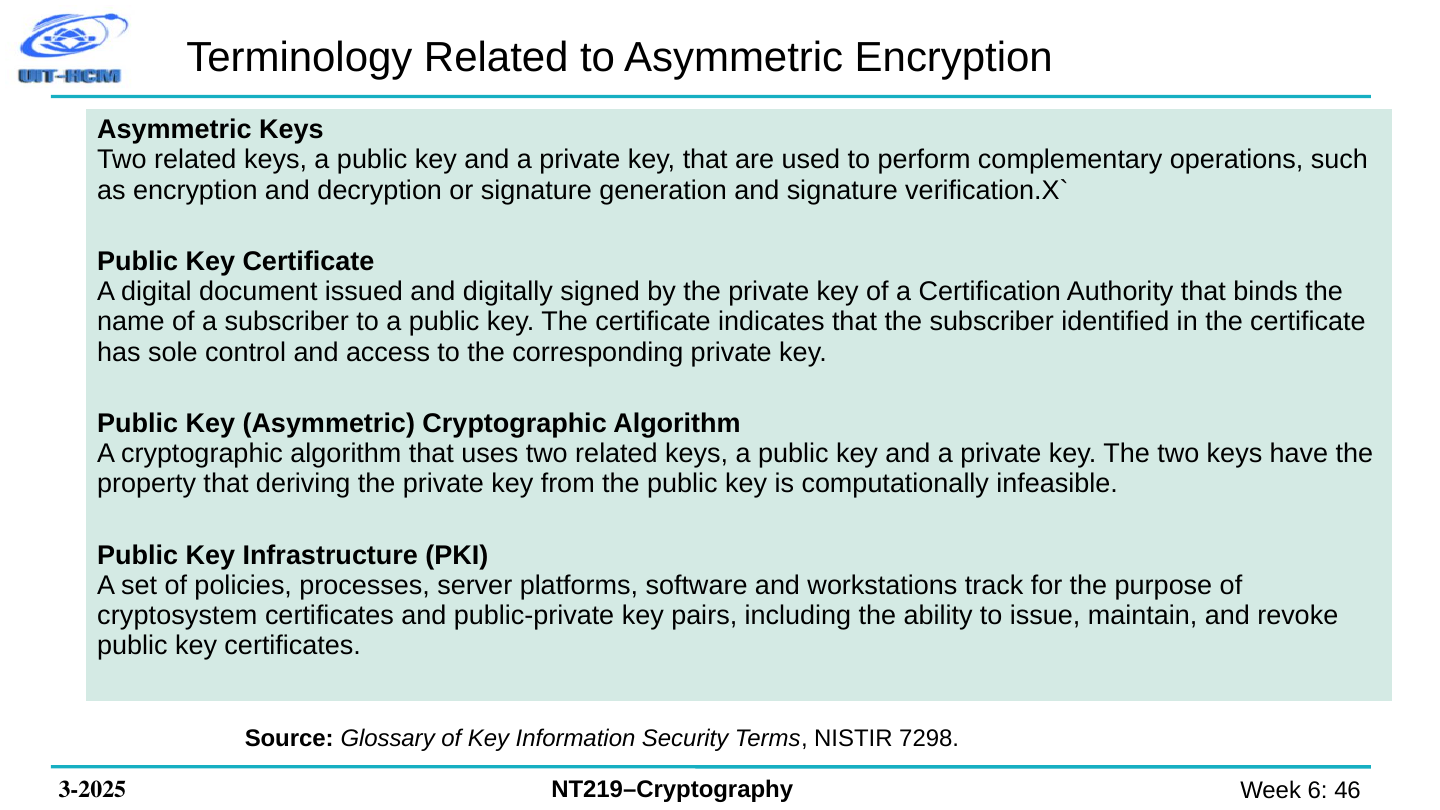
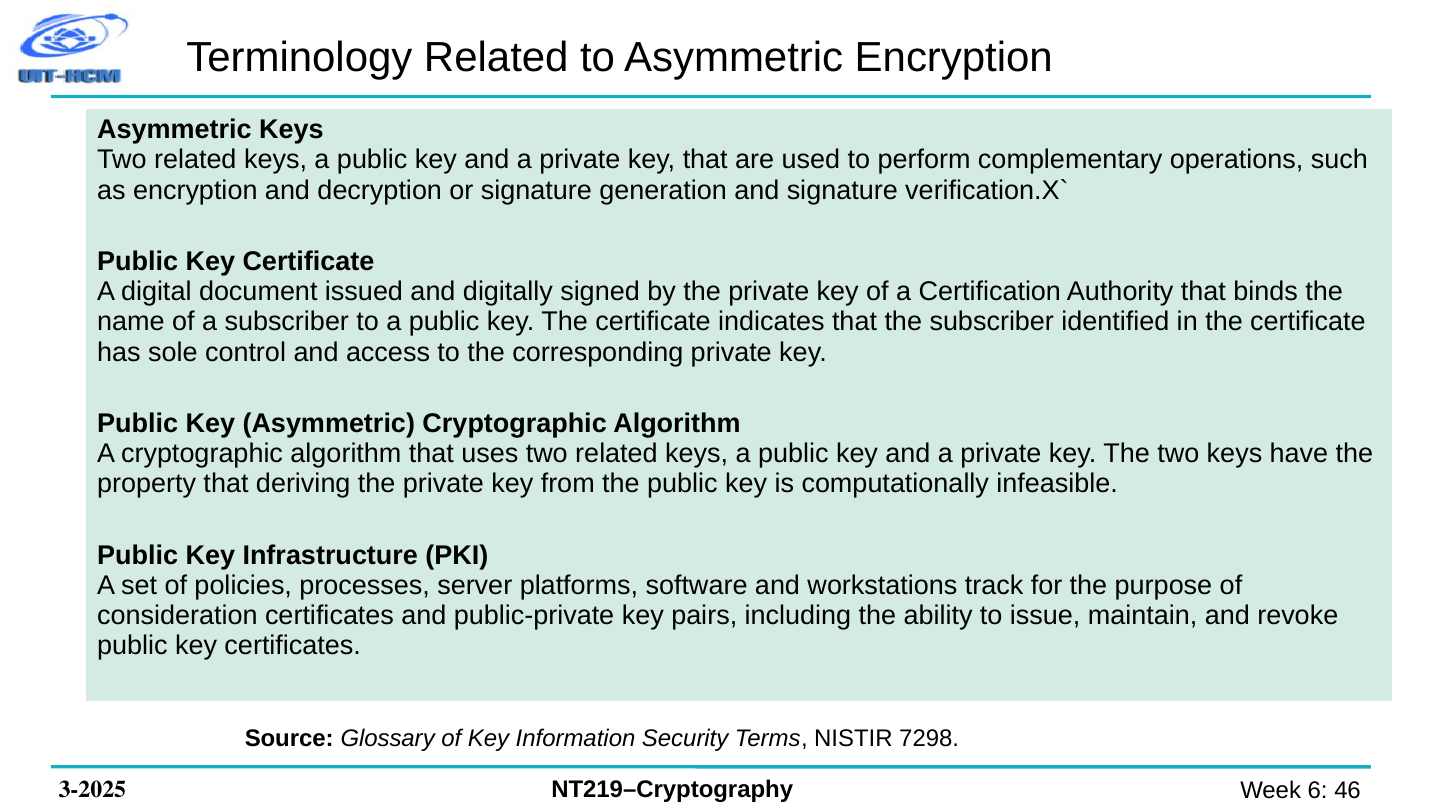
cryptosystem: cryptosystem -> consideration (177, 616)
